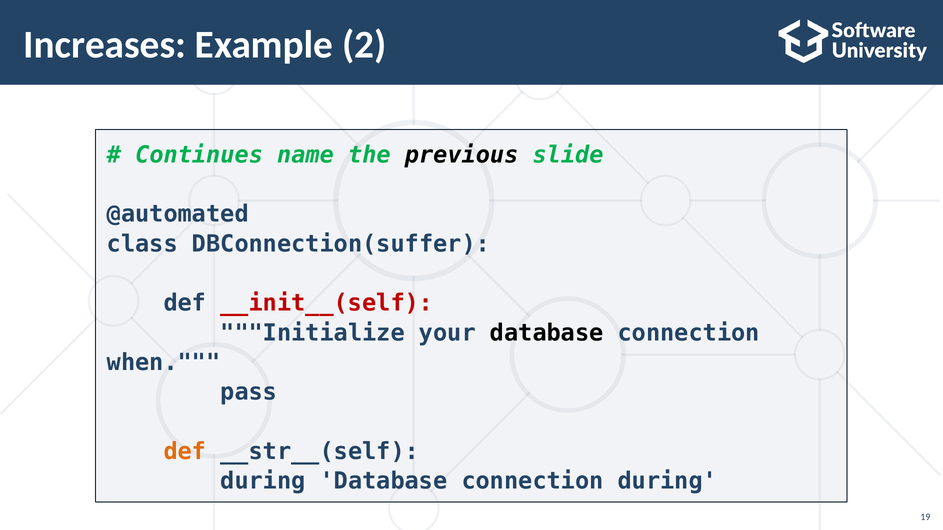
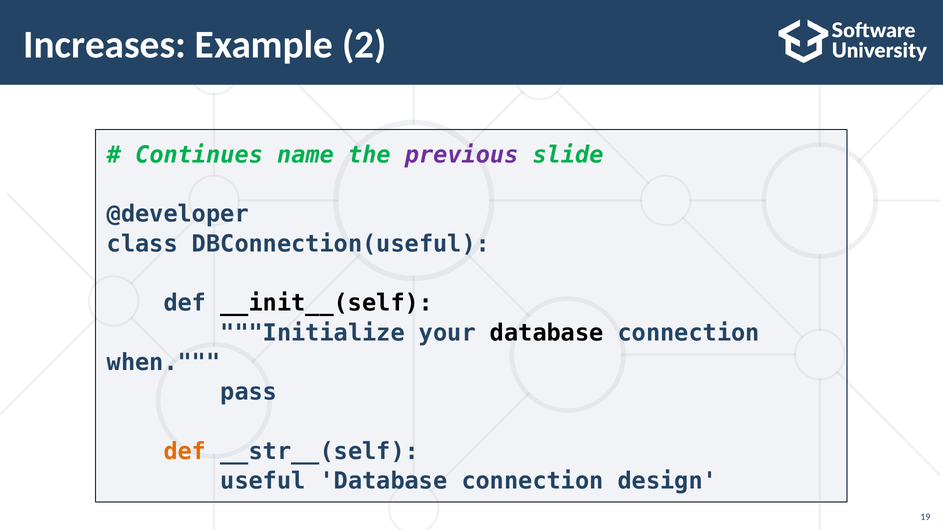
previous colour: black -> purple (462, 155)
@automated: @automated -> @developer (178, 214)
DBConnection(suffer: DBConnection(suffer -> DBConnection(useful (341, 244)
__init__(self colour: red -> black (327, 303)
during: during -> useful (263, 481)
connection during: during -> design (667, 481)
